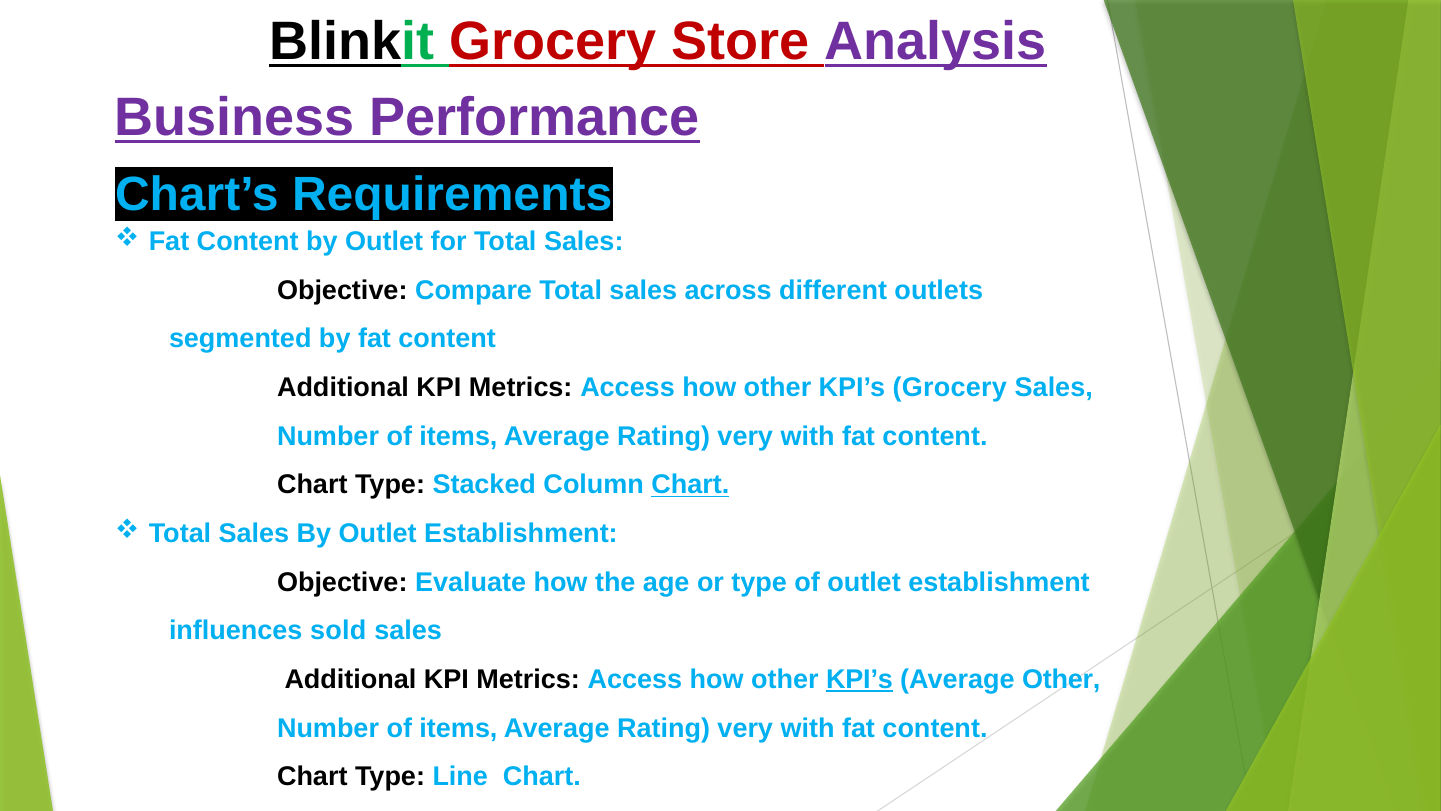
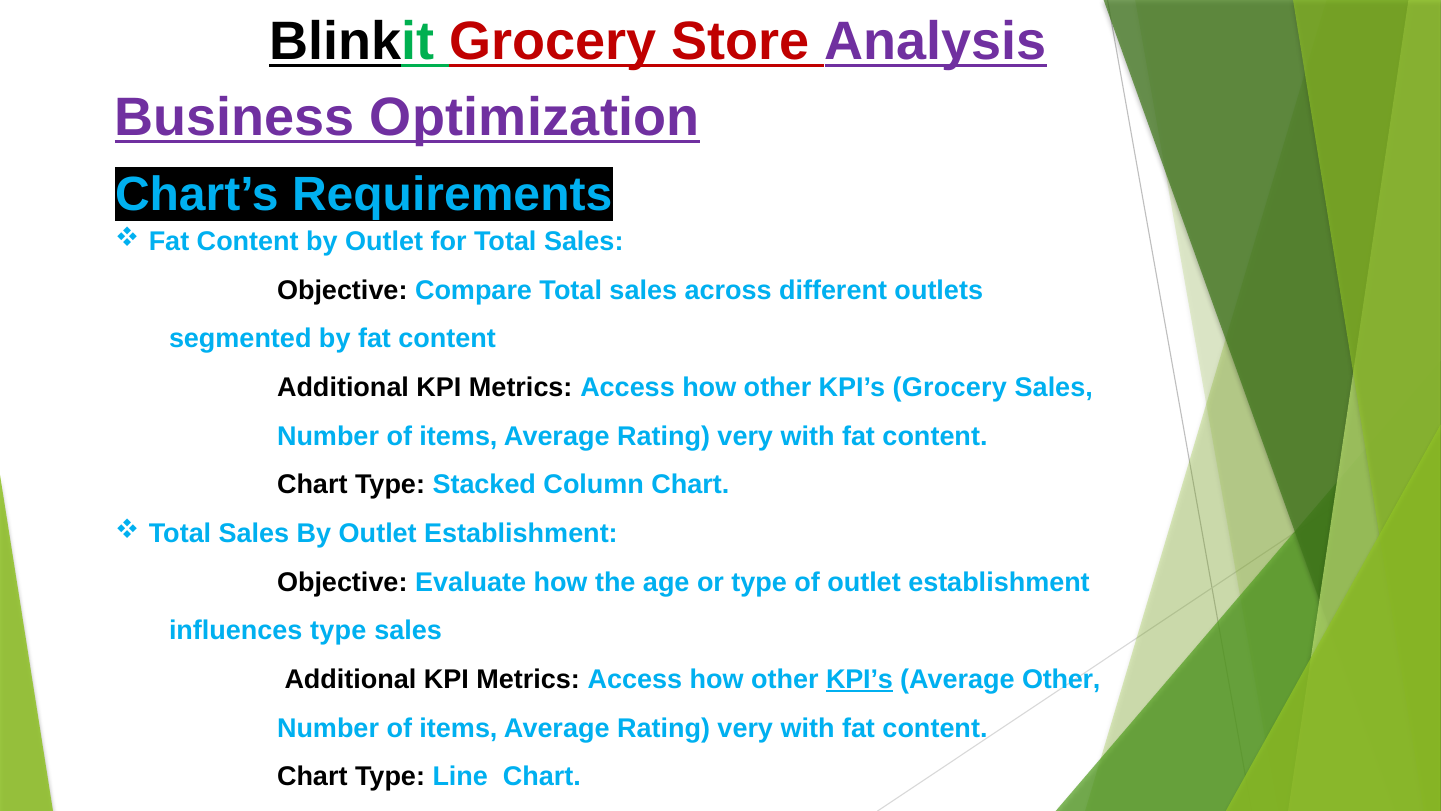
Performance: Performance -> Optimization (535, 118)
Chart underline: present -> none (690, 485)
influences sold: sold -> type (338, 631)
